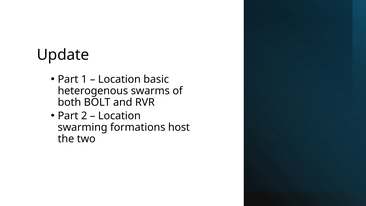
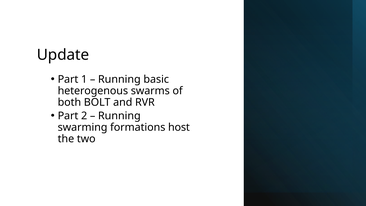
Location: Location -> Running (119, 79)
Location: Location -> Running (119, 116)
